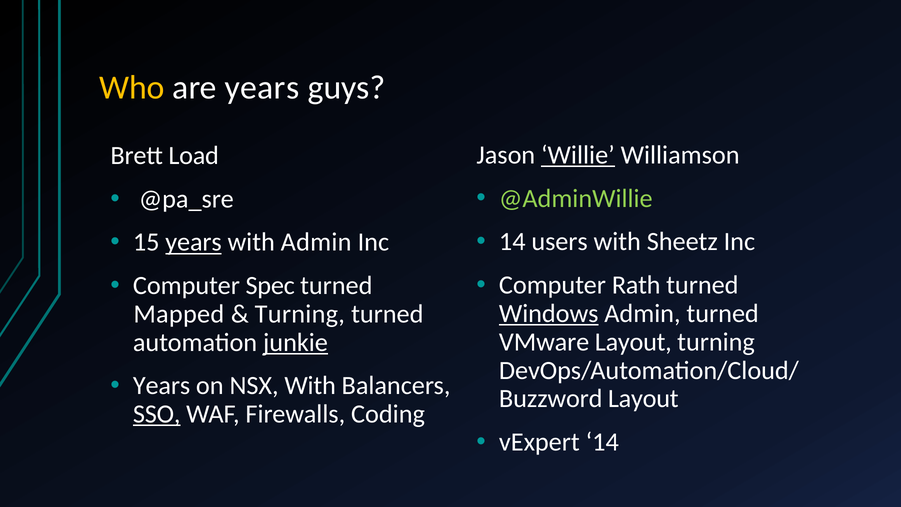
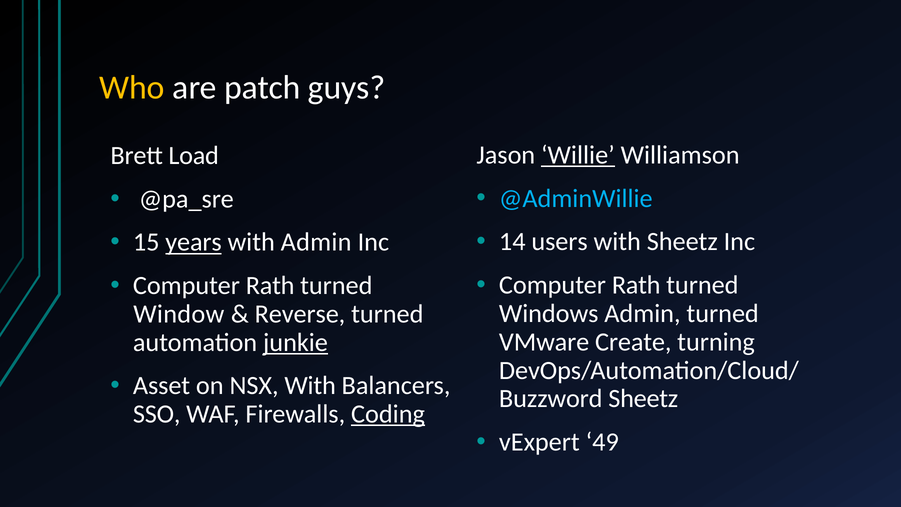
are years: years -> patch (262, 88)
@AdminWillie colour: light green -> light blue (576, 198)
Spec: Spec -> Rath (270, 286)
Windows underline: present -> none (549, 314)
Mapped: Mapped -> Window (179, 314)
Turning: Turning -> Reverse (300, 314)
VMware Layout: Layout -> Create (633, 342)
Years: Years -> Asset (162, 386)
Layout: Layout -> Sheetz (643, 399)
SSO underline: present -> none (157, 414)
Coding underline: none -> present (388, 414)
vExpert 14: 14 -> 49 (602, 442)
